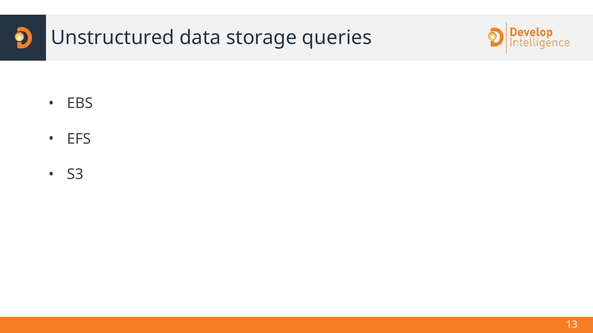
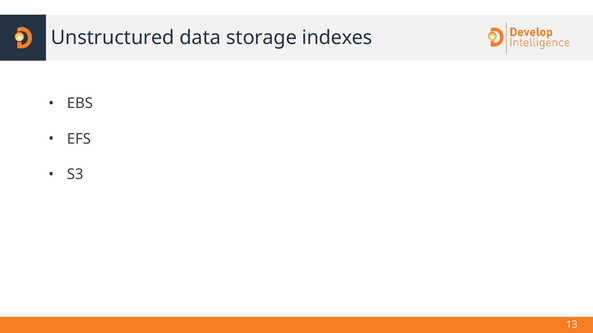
queries: queries -> indexes (337, 38)
